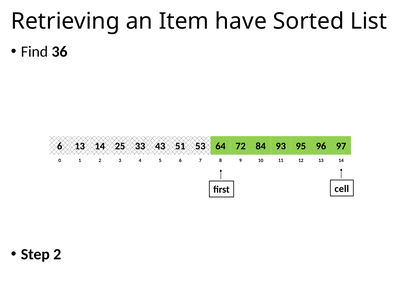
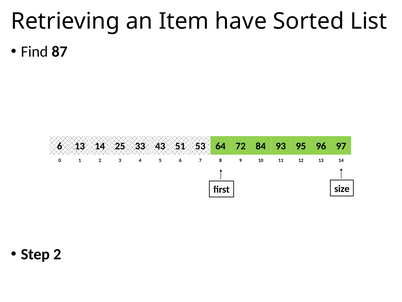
36: 36 -> 87 (60, 52)
cell: cell -> size (342, 188)
